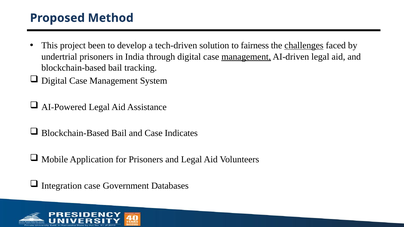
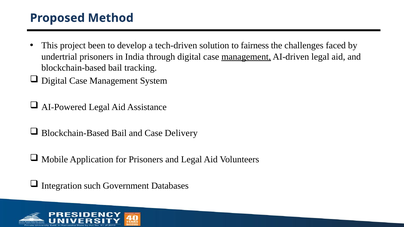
challenges underline: present -> none (304, 46)
Indicates: Indicates -> Delivery (181, 133)
Integration case: case -> such (92, 186)
